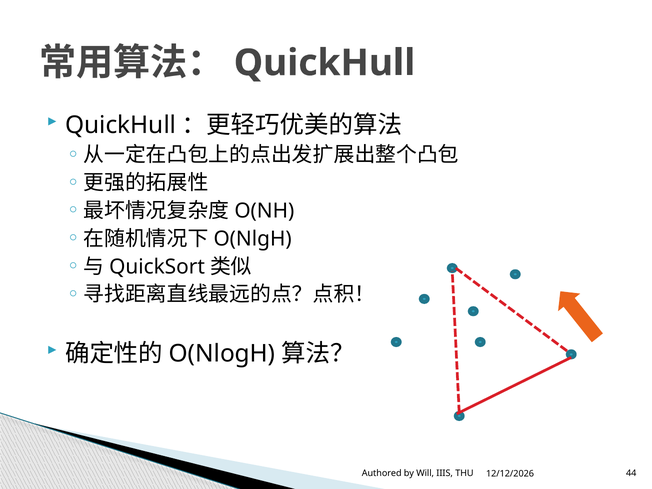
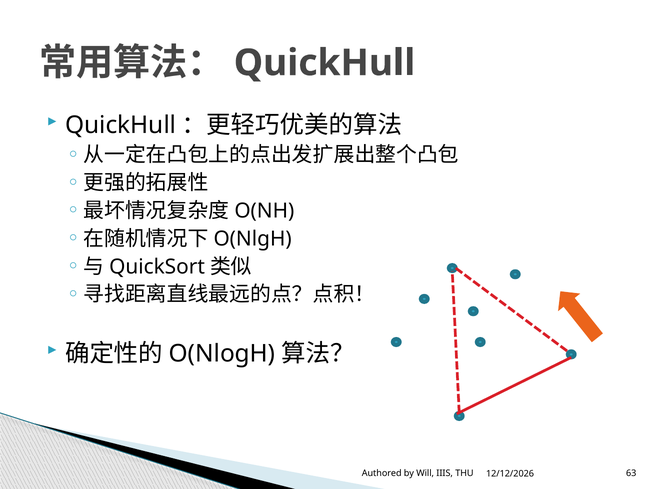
44: 44 -> 63 (631, 474)
